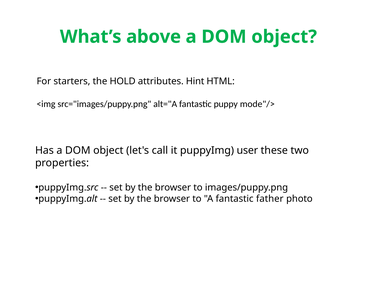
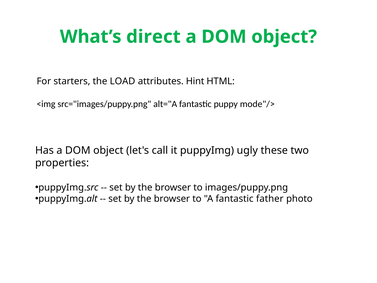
above: above -> direct (153, 37)
HOLD: HOLD -> LOAD (122, 81)
user: user -> ugly (247, 150)
